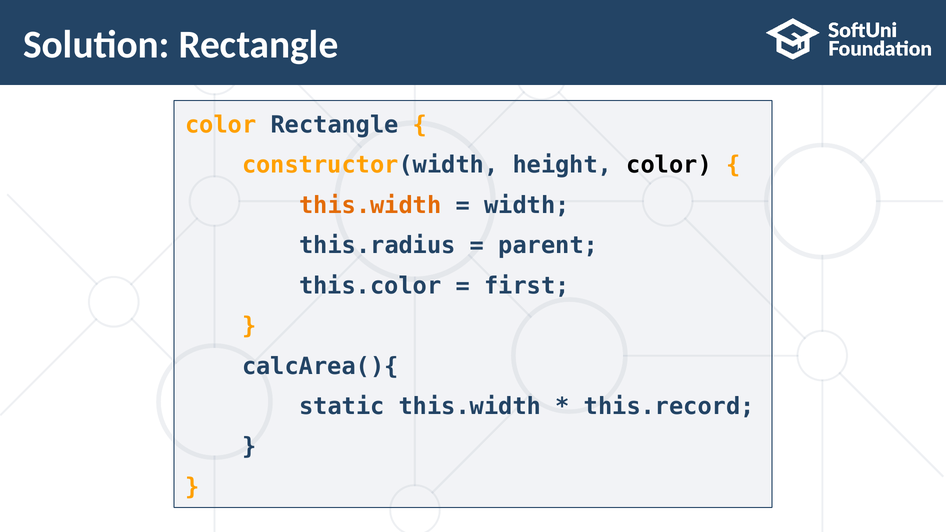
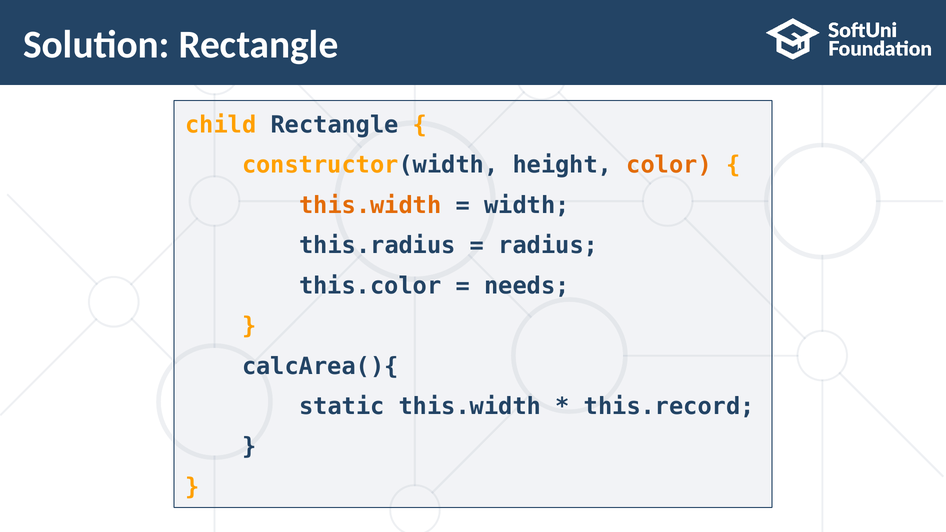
color: color -> child (221, 125)
color colour: black -> orange (669, 165)
parent: parent -> radius (548, 246)
first: first -> needs (527, 286)
